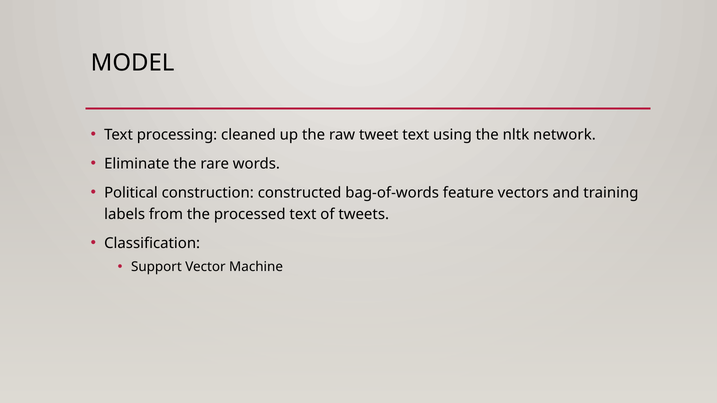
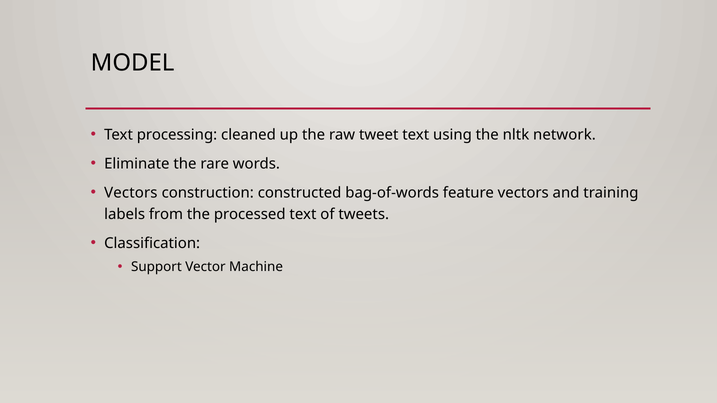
Political: Political -> Vectors (131, 193)
